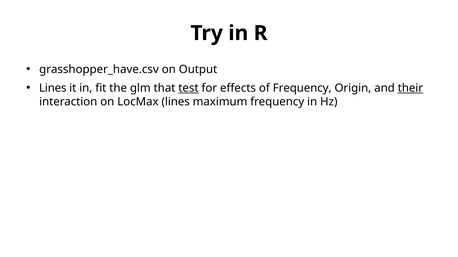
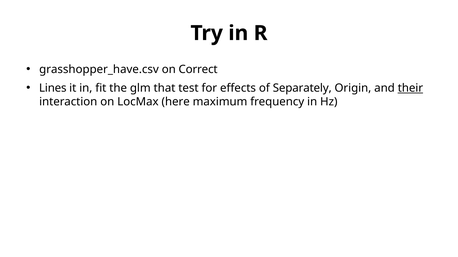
Output: Output -> Correct (198, 70)
test underline: present -> none (188, 88)
of Frequency: Frequency -> Separately (302, 88)
LocMax lines: lines -> here (176, 102)
